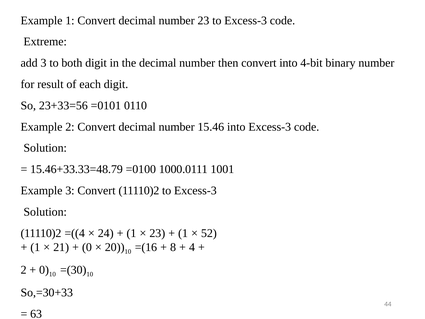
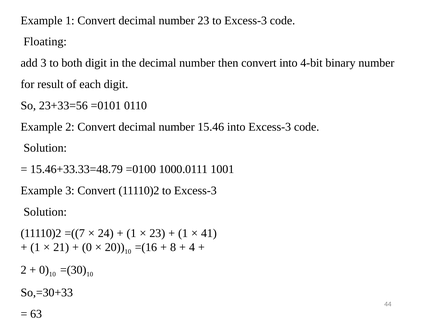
Extreme: Extreme -> Floating (45, 42)
=((4: =((4 -> =((7 (75, 233)
52: 52 -> 41 (209, 233)
